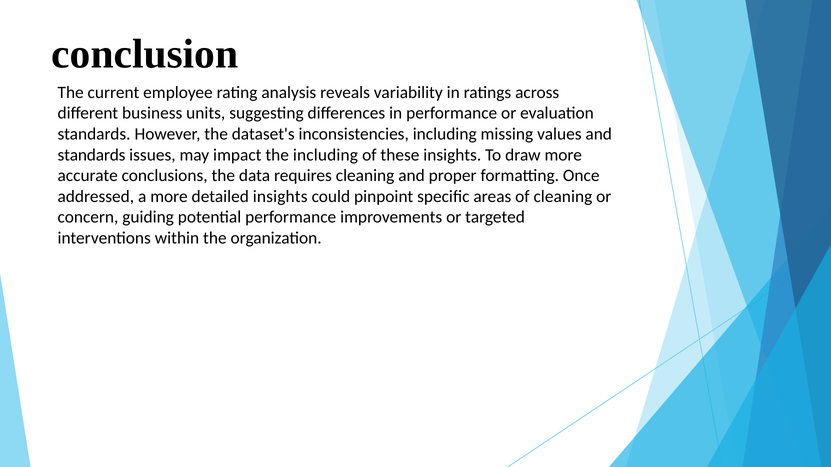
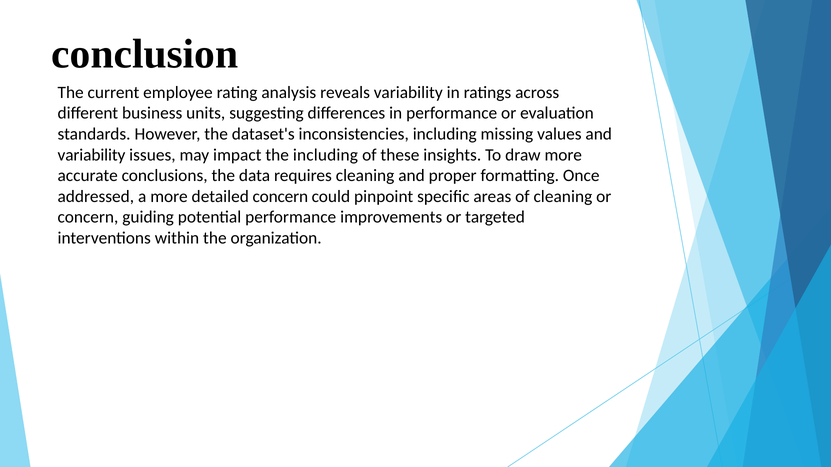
standards: standards -> variability (92, 155)
detailed insights: insights -> concern (280, 197)
